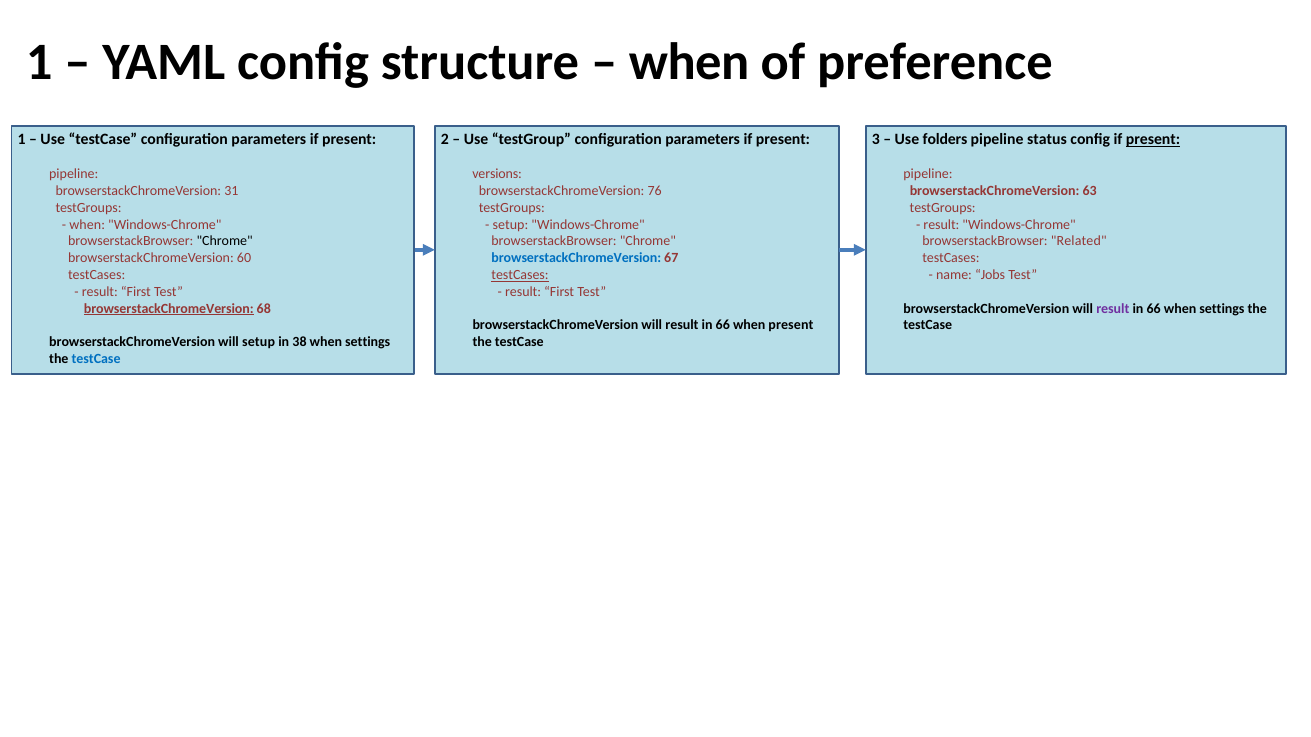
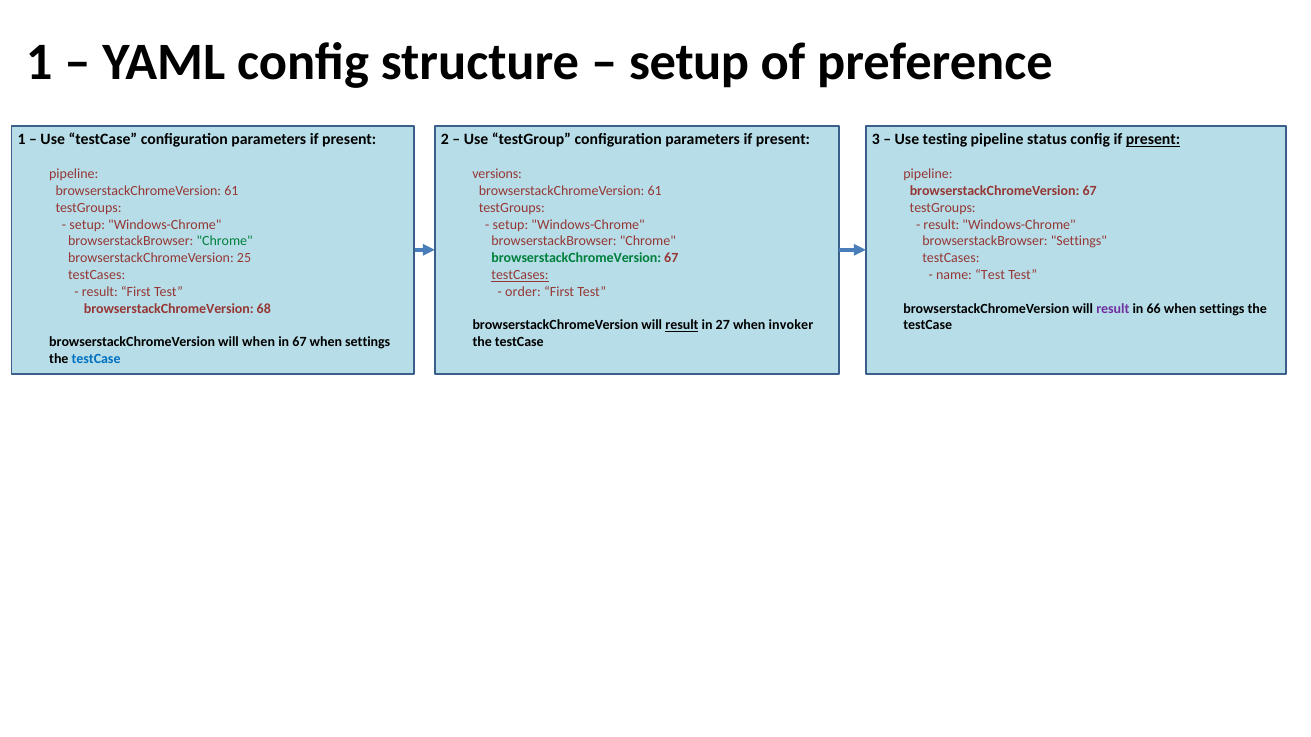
when: when -> setup (689, 62)
folders: folders -> testing (945, 140)
31: 31 -> 61 (231, 191)
76: 76 -> 61 (655, 191)
63: 63 -> 67 (1090, 191)
when: when -> setup (87, 225)
Chrome colour: black -> green (225, 241)
browserstackBrowser Related: Related -> Settings (1079, 241)
60: 60 -> 25 (244, 258)
browserstackChromeVersion colour: blue -> green (576, 258)
name Jobs: Jobs -> Test (990, 275)
result: result -> order (523, 292)
browserstackChromeVersion underline: present -> none (169, 309)
result underline: none -> present (682, 326)
66: 66 -> 27 (723, 326)
when present: present -> invoker (791, 326)
will setup: setup -> when (259, 342)
in 38: 38 -> 67 (300, 342)
